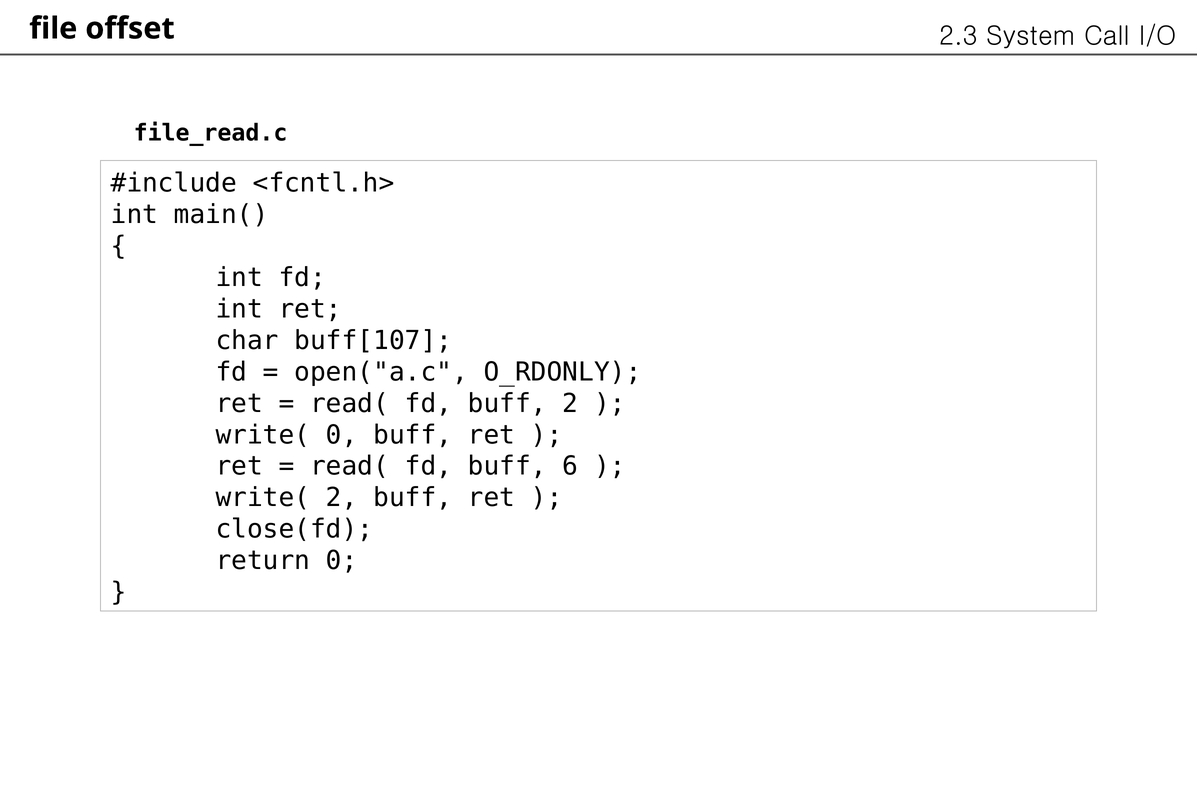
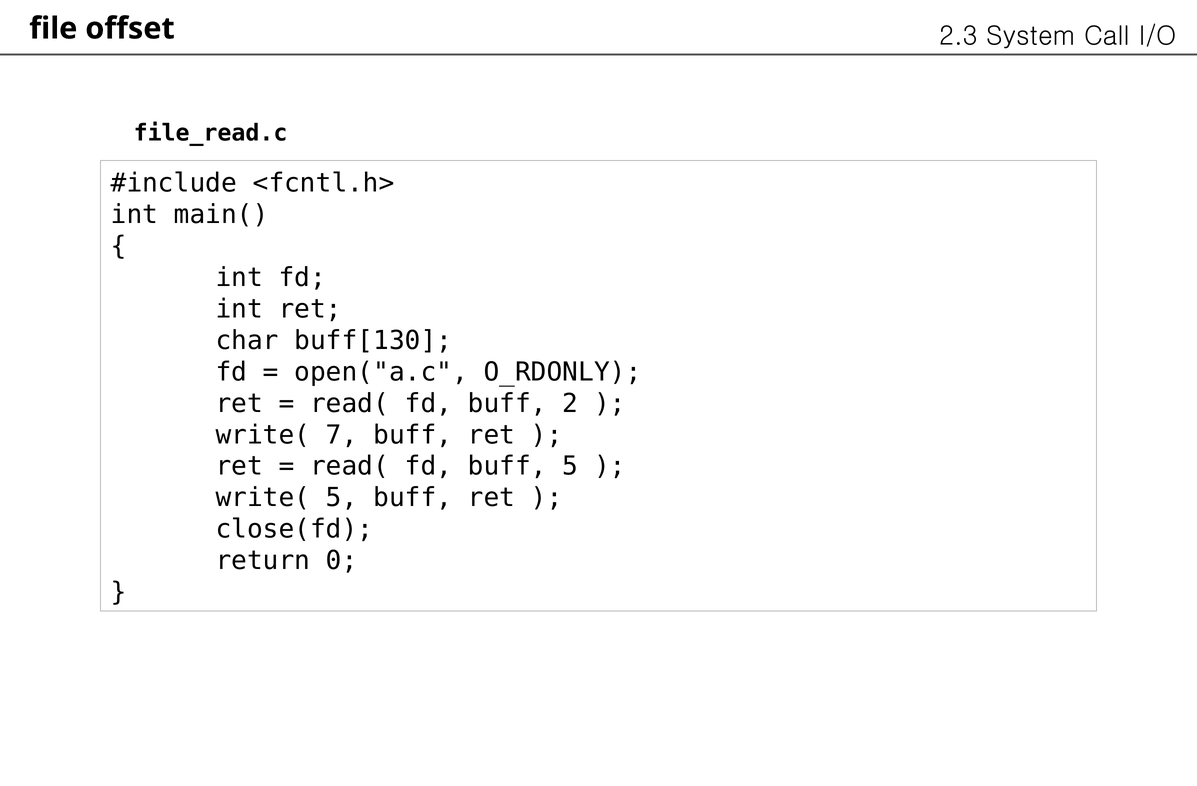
buff[107: buff[107 -> buff[130 (373, 341)
write( 0: 0 -> 7 (342, 435)
buff 6: 6 -> 5 (570, 466)
write( 2: 2 -> 5 (342, 498)
